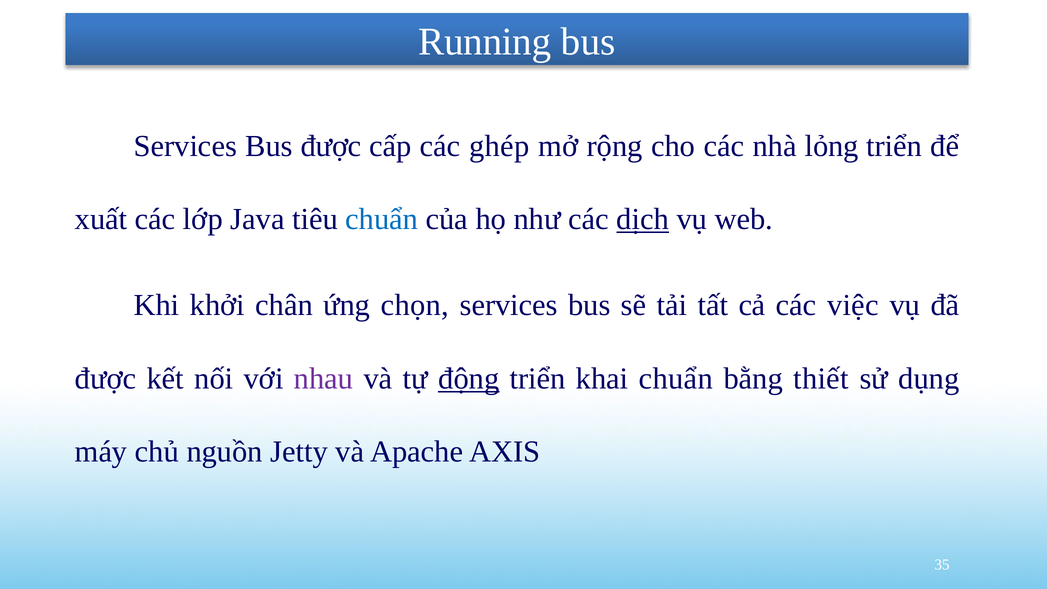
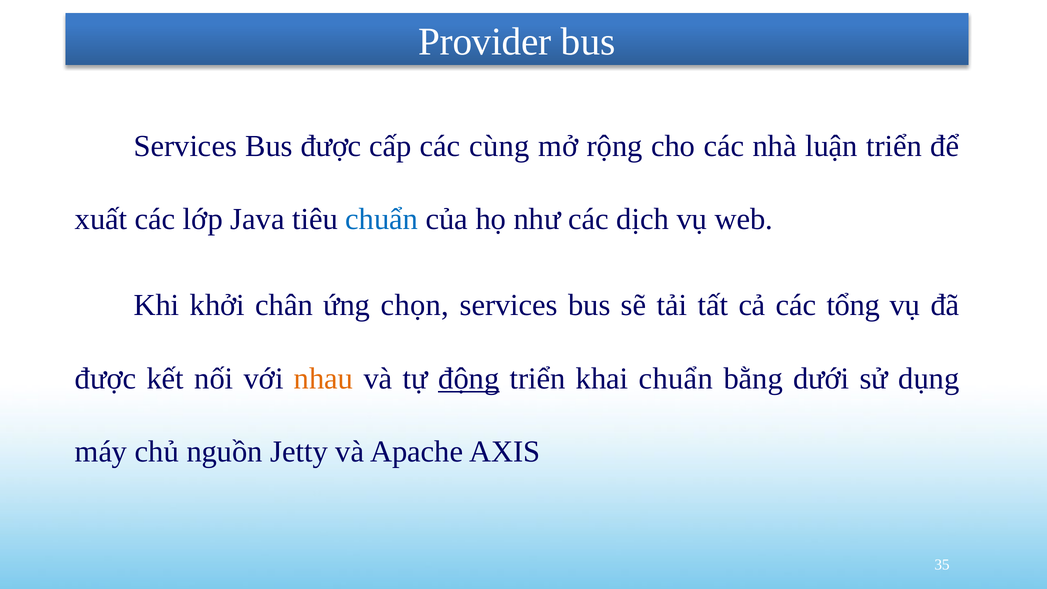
Running: Running -> Provider (485, 42)
ghép: ghép -> cùng (499, 146)
lỏng: lỏng -> luận (831, 146)
dịch underline: present -> none (643, 219)
việc: việc -> tổng (853, 305)
nhau colour: purple -> orange (324, 379)
thiết: thiết -> dưới (821, 379)
